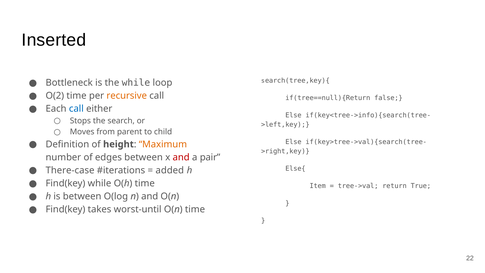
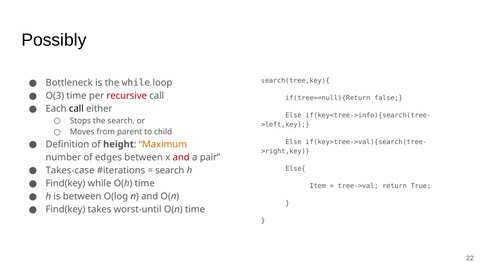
Inserted: Inserted -> Possibly (54, 40)
O(2: O(2 -> O(3 (55, 96)
recursive colour: orange -> red (127, 96)
call colour: blue -> black (76, 109)
There-case: There-case -> Takes-case (70, 170)
added: added -> search (170, 170)
